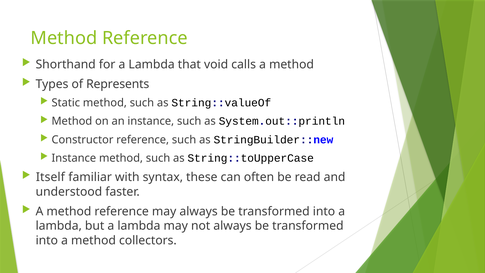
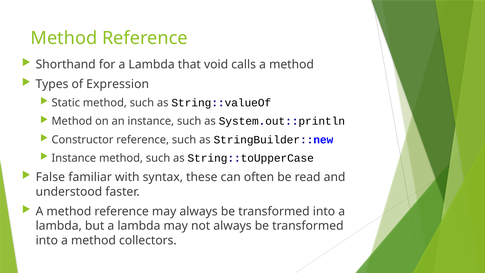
Represents: Represents -> Expression (118, 84)
Itself: Itself -> False (50, 177)
